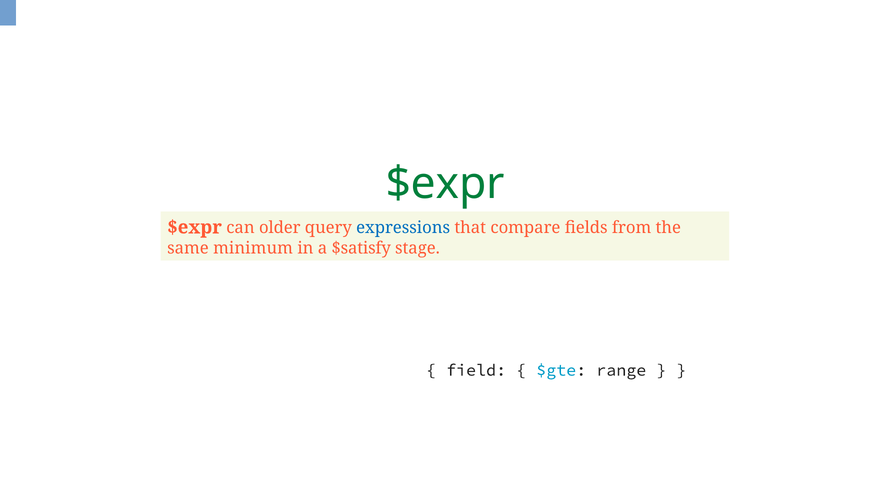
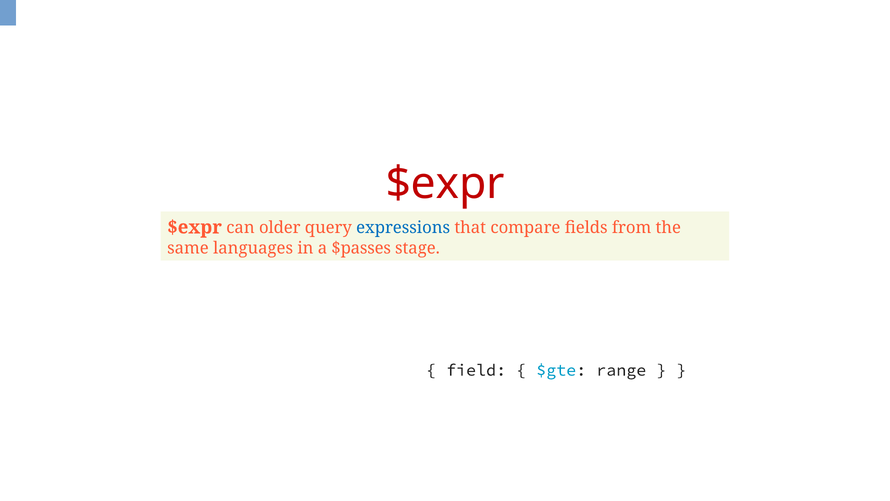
$expr colour: green -> red (445, 183)
minimum: minimum -> languages (253, 248)
$satisfy: $satisfy -> $passes (361, 248)
